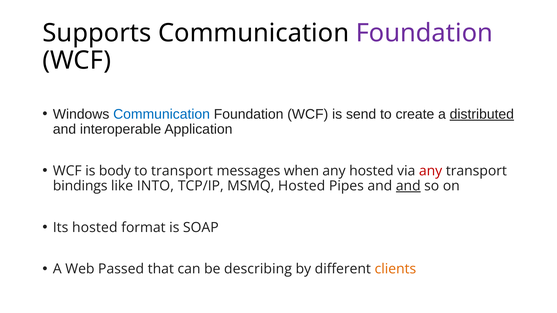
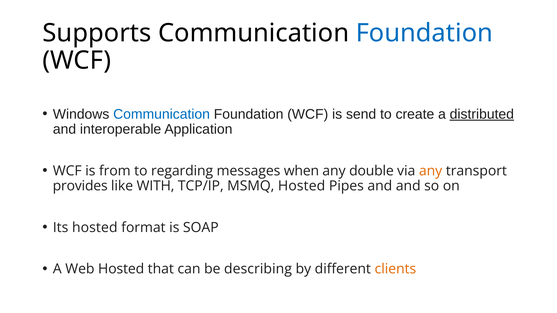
Foundation colour: purple -> blue (424, 33)
body: body -> from (115, 171)
to transport: transport -> regarding (182, 171)
any hosted: hosted -> double (371, 171)
any colour: red -> orange (431, 171)
bindings: bindings -> provides (80, 186)
INTO: INTO -> WITH (156, 186)
and underline: present -> none (408, 186)
Web Passed: Passed -> Hosted (121, 269)
